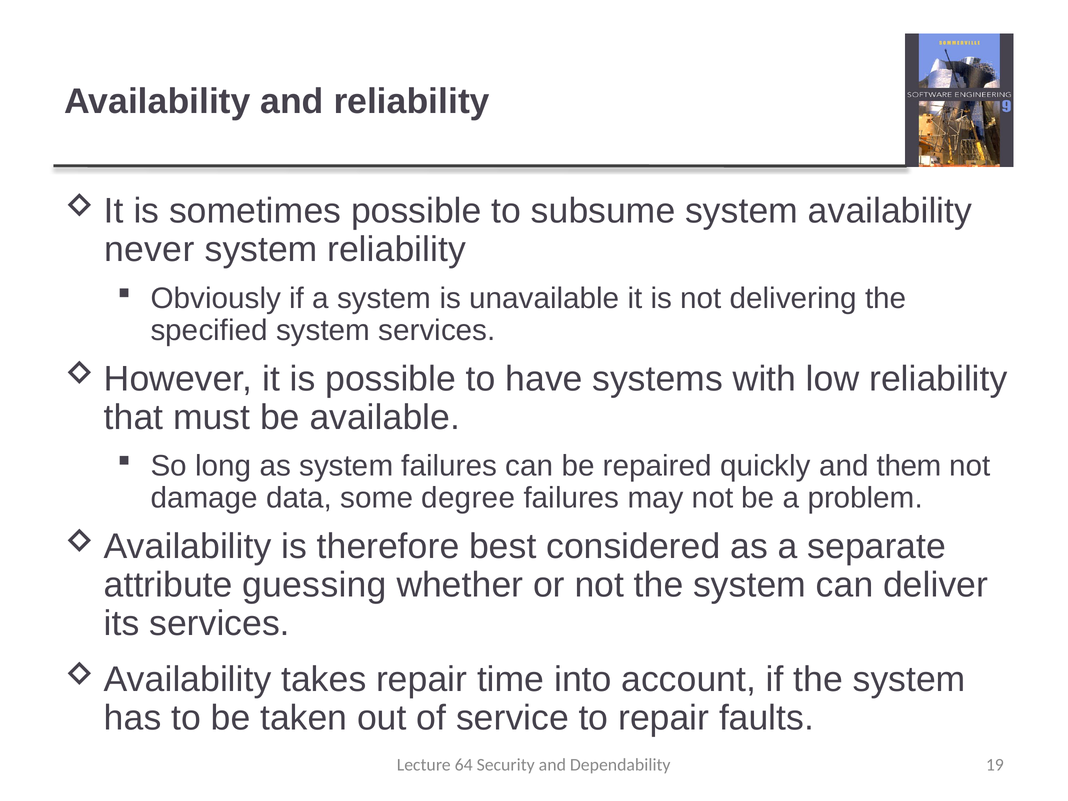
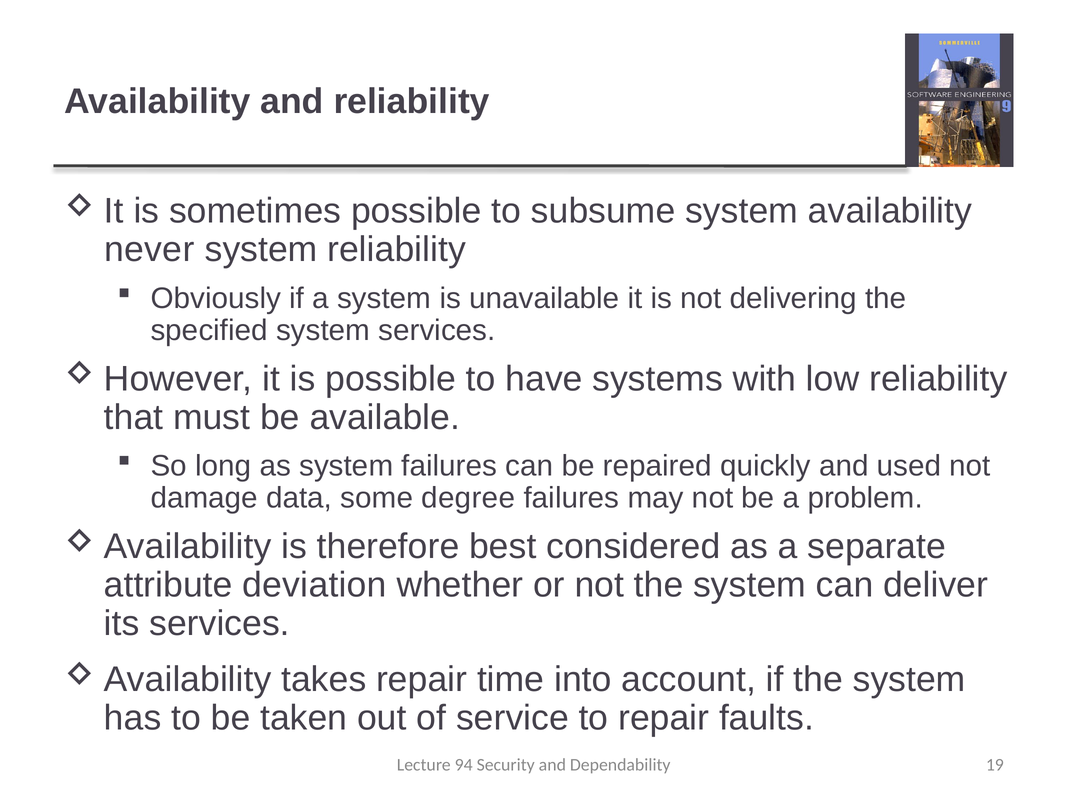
them: them -> used (909, 466)
guessing: guessing -> deviation (314, 585)
64: 64 -> 94 (464, 765)
